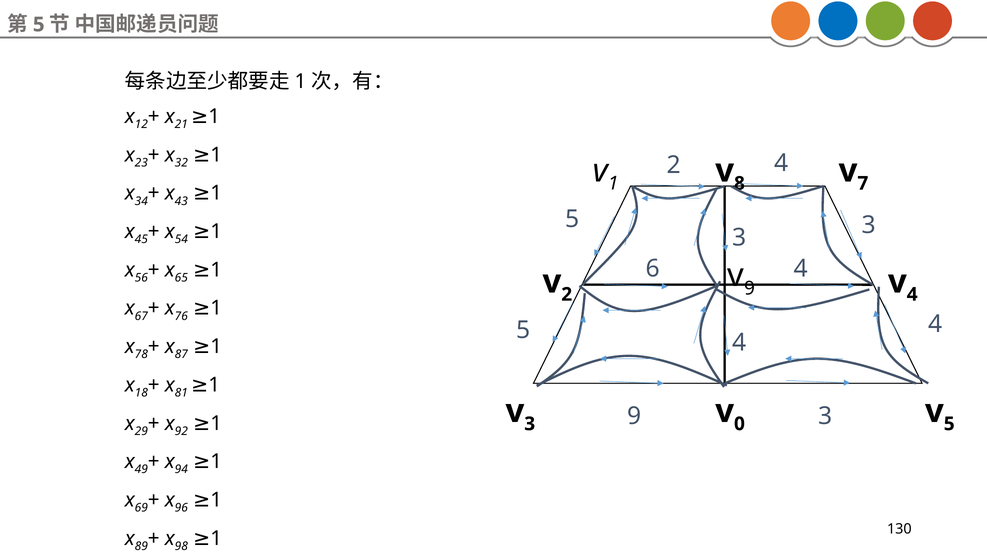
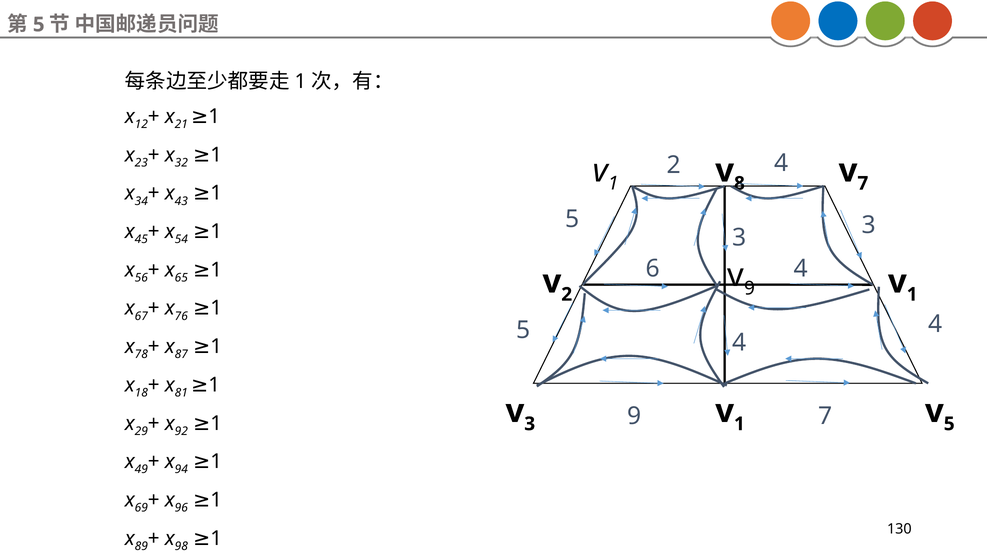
4: 4 -> 1 (912, 295)
0: 0 -> 1 (739, 424)
9 3: 3 -> 7 (825, 416)
